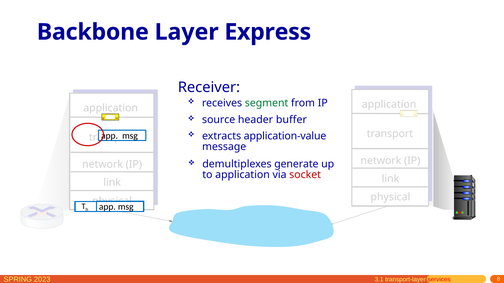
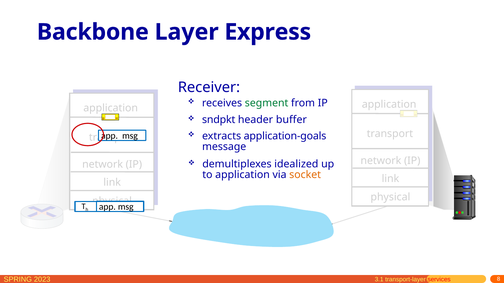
source: source -> sndpkt (219, 120)
application-value: application-value -> application-goals (285, 136)
generate: generate -> idealized (296, 164)
socket colour: red -> orange (305, 175)
